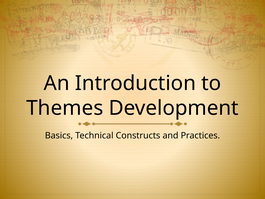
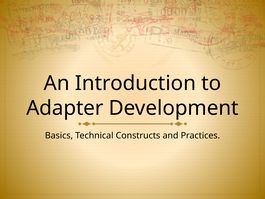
Themes: Themes -> Adapter (65, 108)
